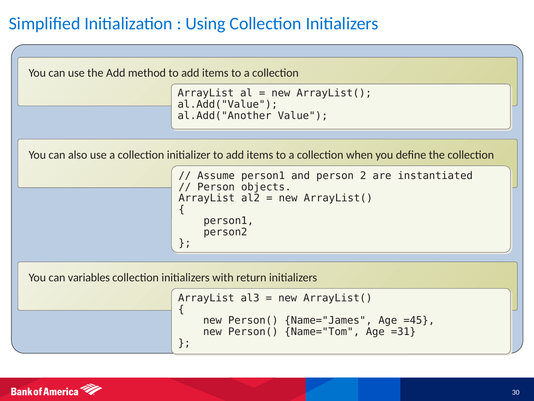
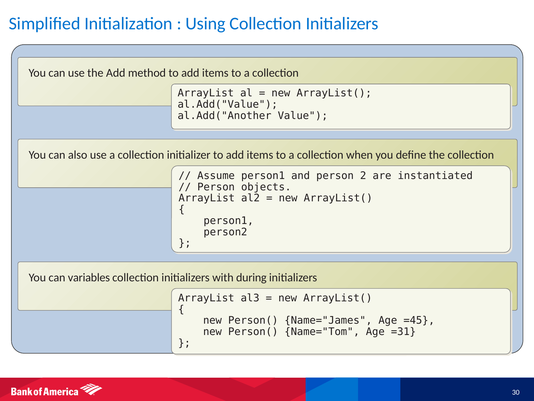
return: return -> during (251, 277)
